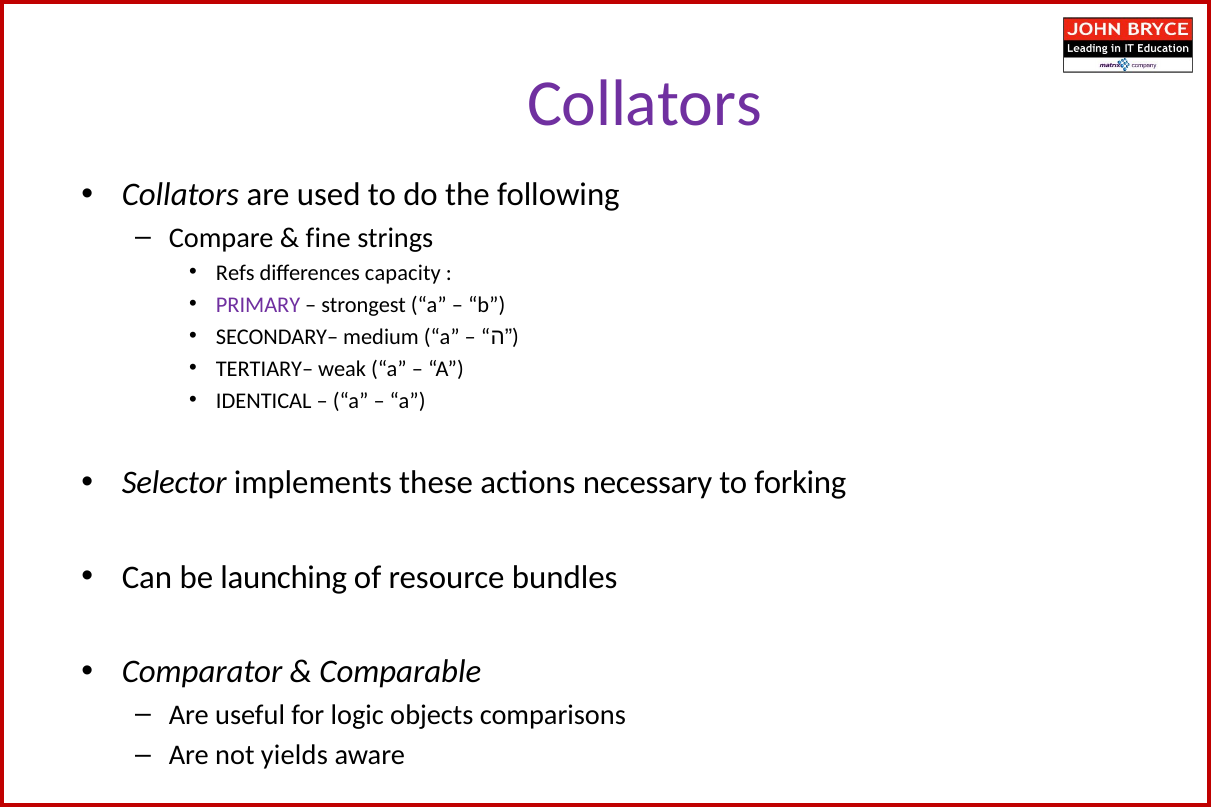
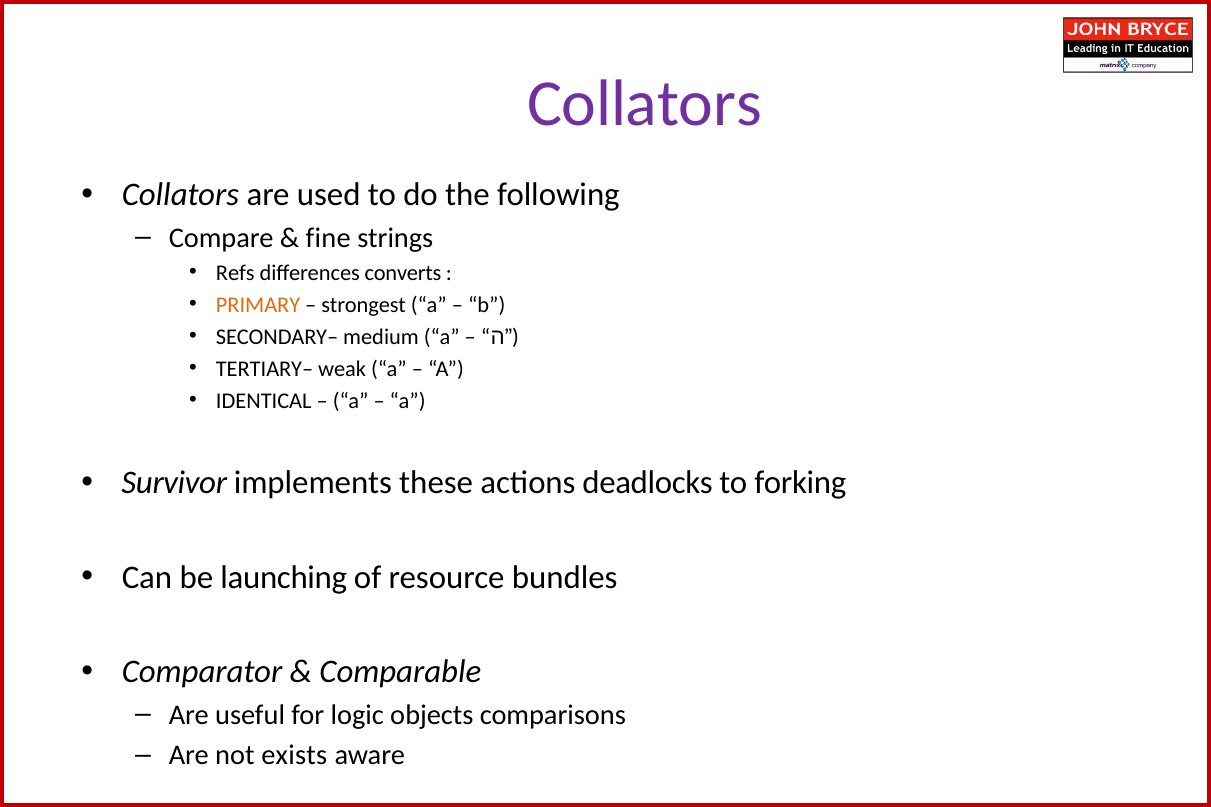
capacity: capacity -> converts (403, 273)
PRIMARY colour: purple -> orange (258, 305)
Selector: Selector -> Survivor (174, 483)
necessary: necessary -> deadlocks (648, 483)
yields: yields -> exists (294, 756)
